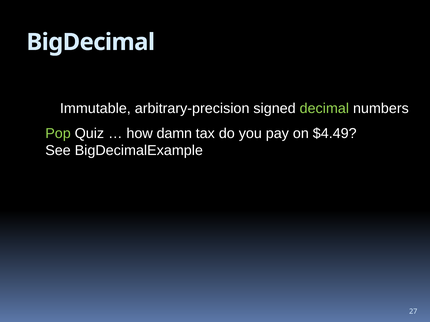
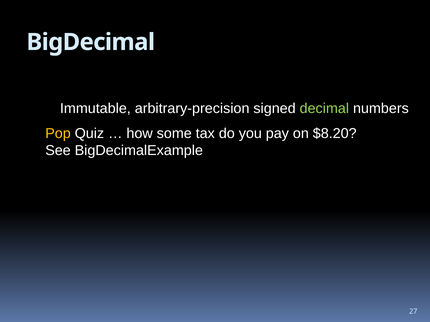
Pop colour: light green -> yellow (58, 134)
damn: damn -> some (174, 134)
$4.49: $4.49 -> $8.20 (335, 134)
